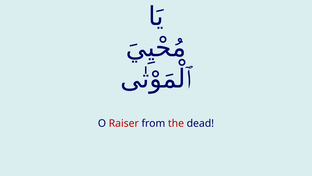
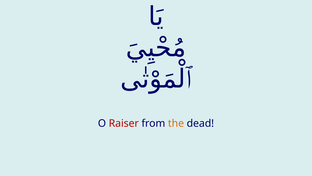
the colour: red -> orange (176, 123)
